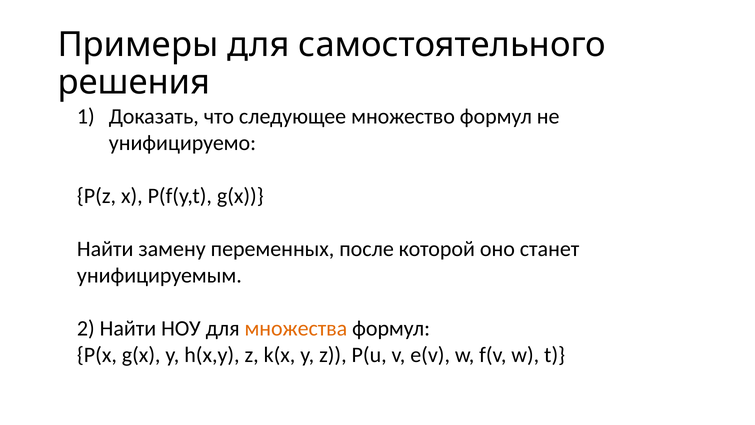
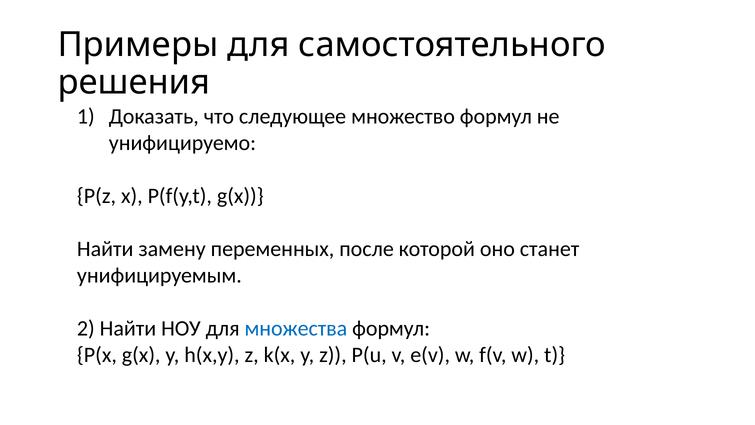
множества colour: orange -> blue (296, 328)
